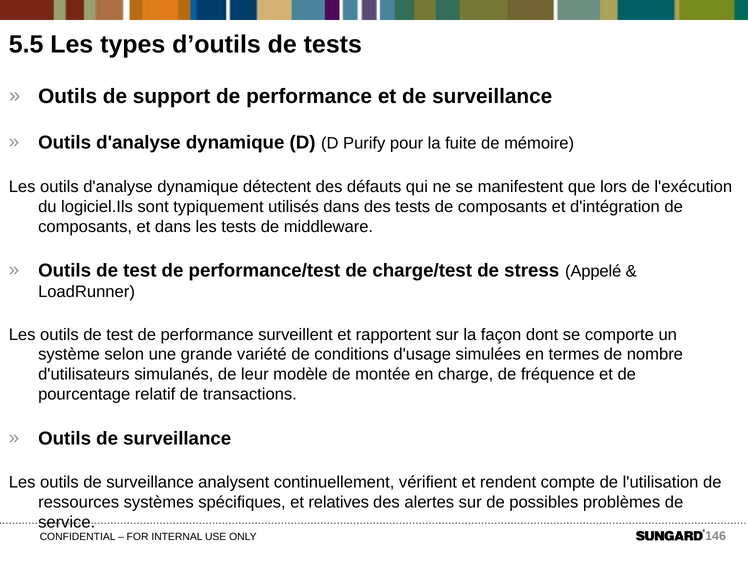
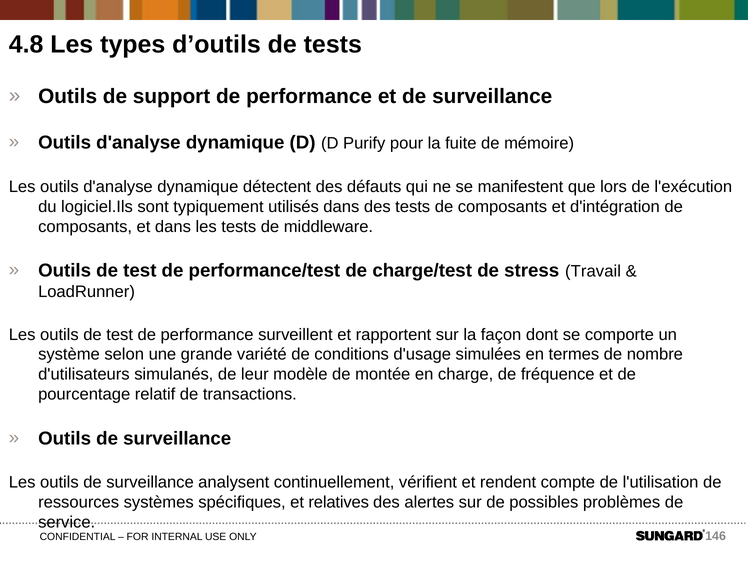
5.5: 5.5 -> 4.8 (26, 45)
Appelé: Appelé -> Travail (593, 271)
